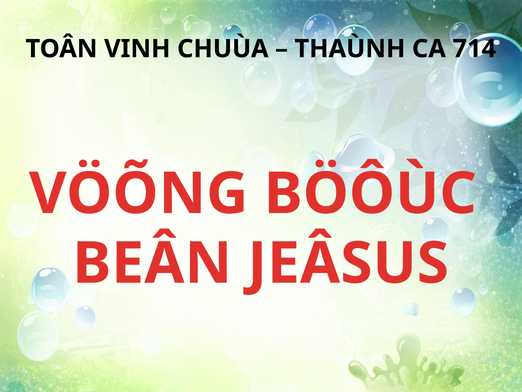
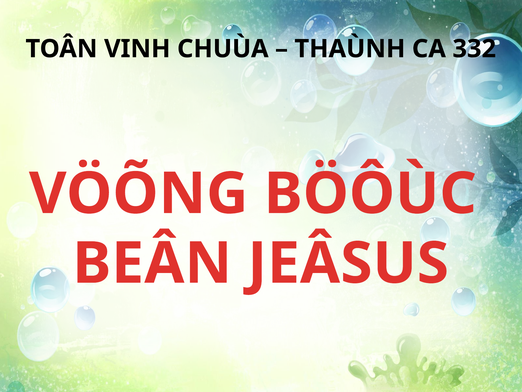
714: 714 -> 332 (474, 49)
